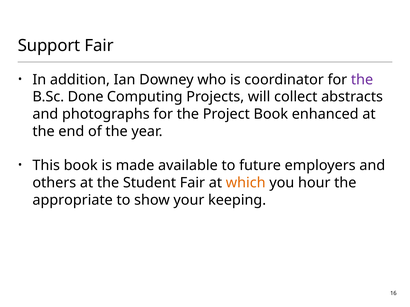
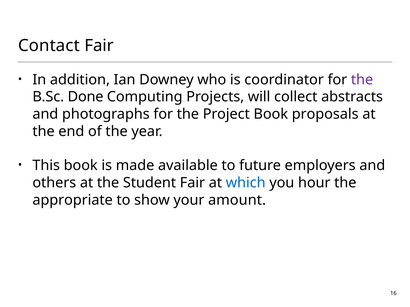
Support: Support -> Contact (49, 46)
enhanced: enhanced -> proposals (325, 114)
which colour: orange -> blue (246, 183)
keeping: keeping -> amount (237, 200)
